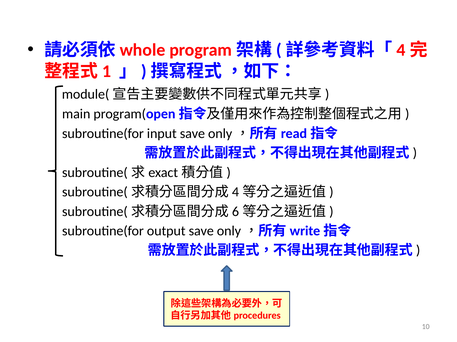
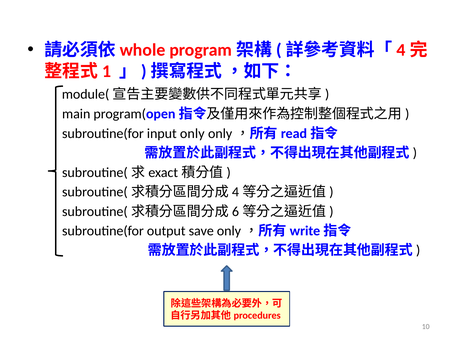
input save: save -> only (192, 134)
